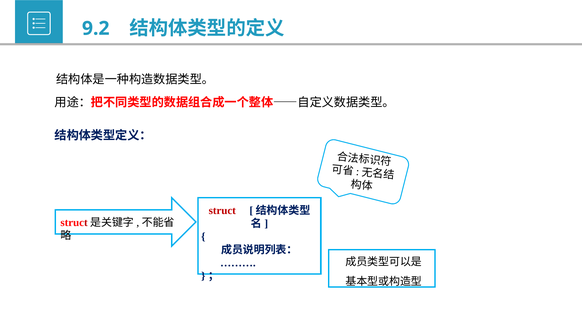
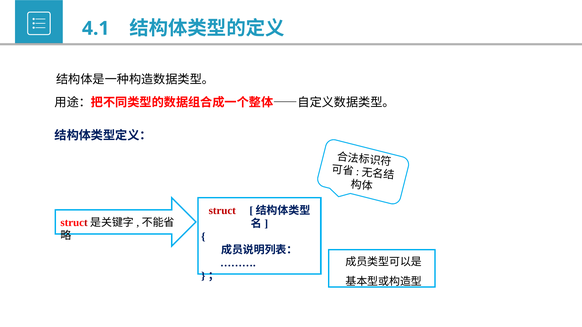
9.2: 9.2 -> 4.1 (96, 28)
